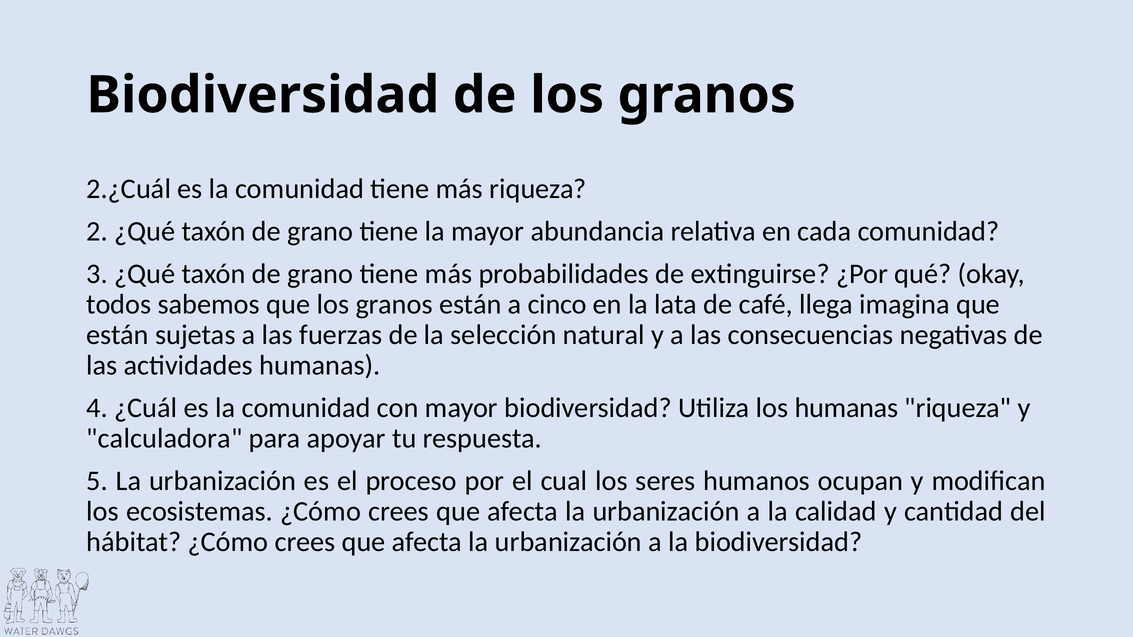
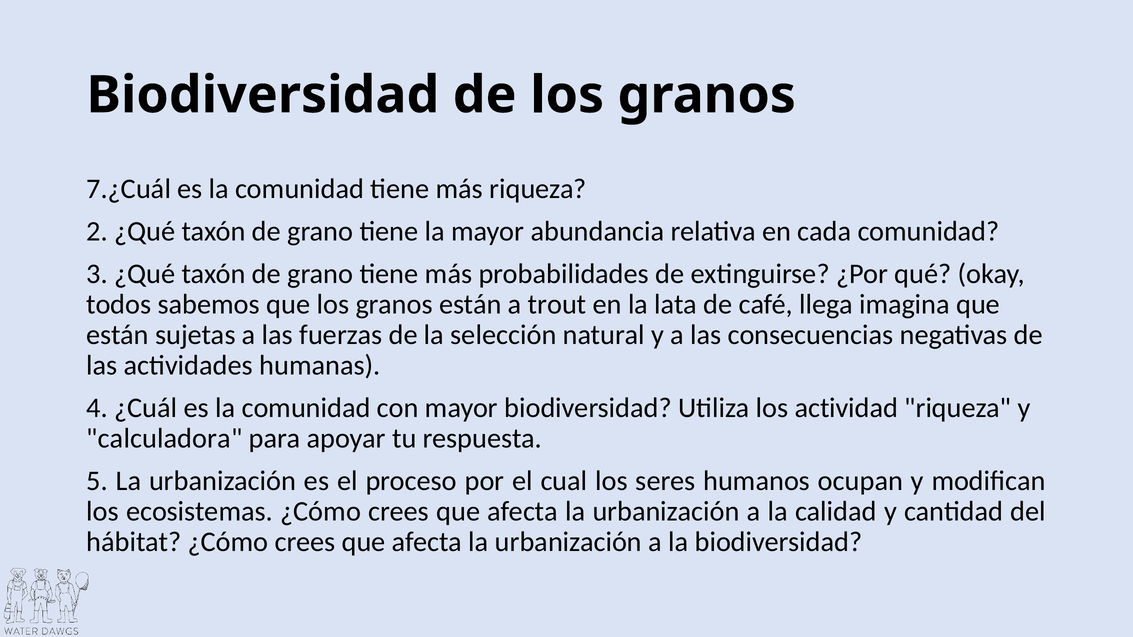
2.¿Cuál: 2.¿Cuál -> 7.¿Cuál (129, 189)
cinco: cinco -> trout (557, 304)
los humanas: humanas -> actividad (846, 408)
